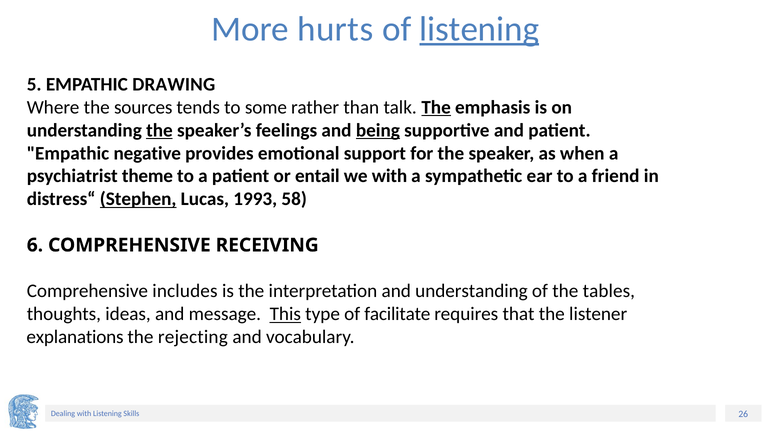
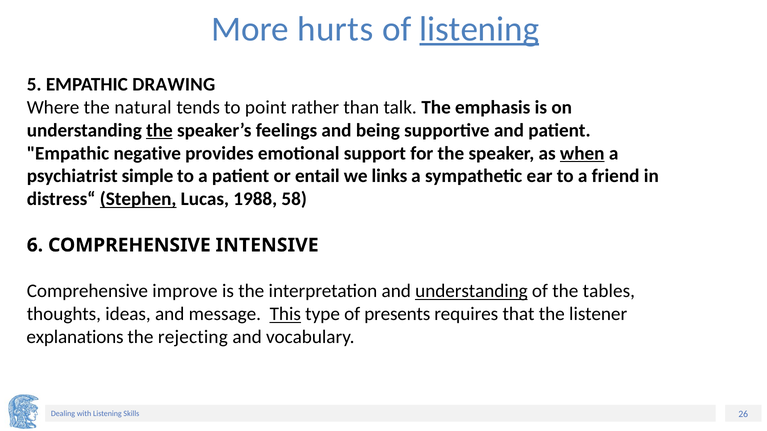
sources: sources -> natural (143, 107)
some: some -> point (266, 107)
The underline: present -> none (436, 107)
being underline: present -> none (378, 130)
when underline: none -> present (582, 153)
theme: theme -> simple (147, 176)
we with: with -> links (389, 176)
1993: 1993 -> 1988 (255, 199)
RECEIVING: RECEIVING -> INTENSIVE (267, 245)
includes: includes -> improve (185, 291)
understanding underline: none -> present (471, 291)
facilitate: facilitate -> presents (397, 314)
